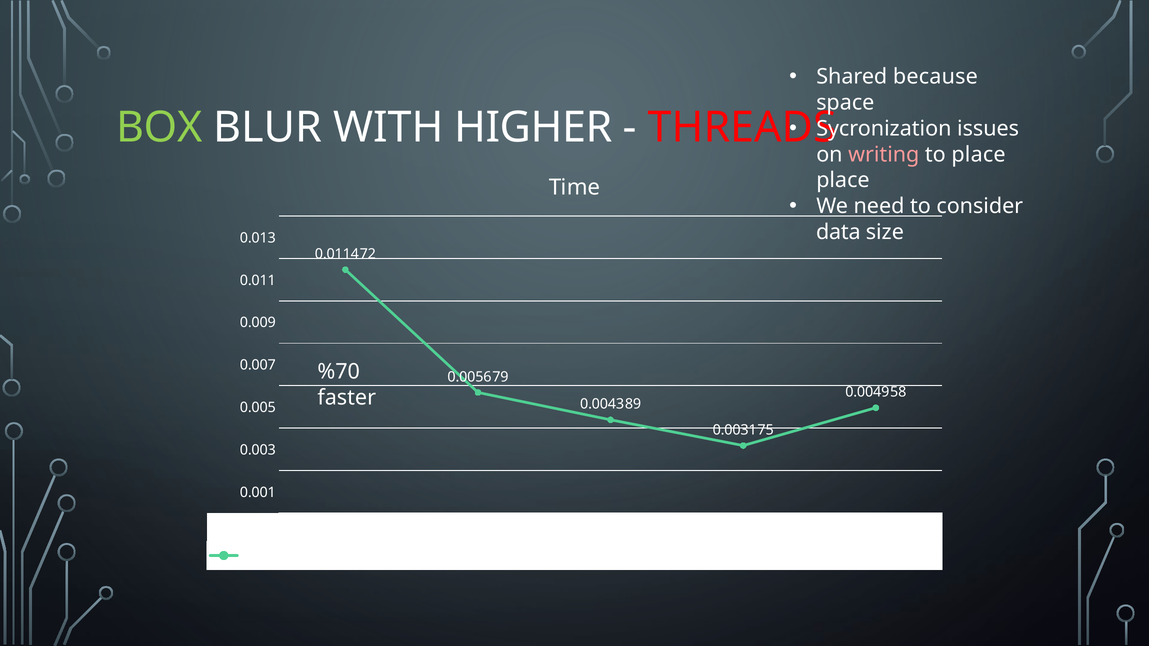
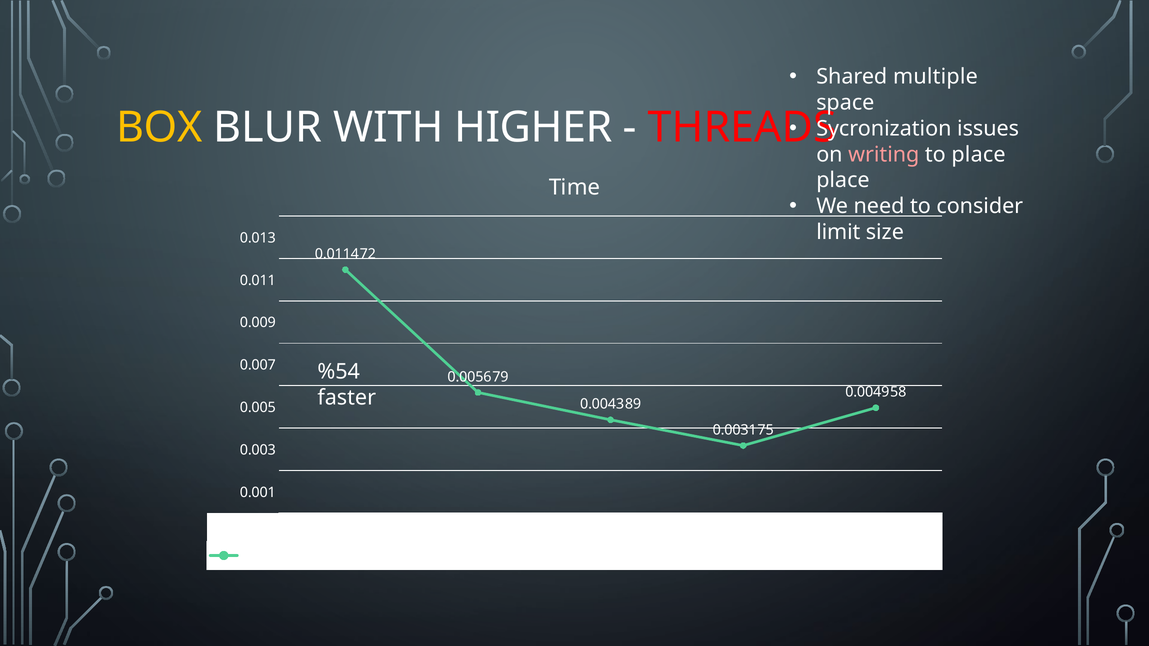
because: because -> multiple (935, 77)
BOX colour: light green -> yellow (159, 128)
data: data -> limit (838, 232)
%70: %70 -> %54 (339, 372)
